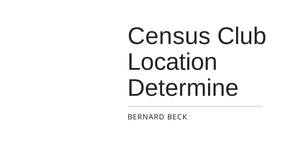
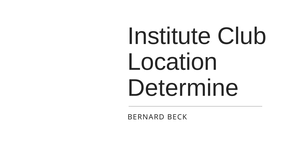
Census: Census -> Institute (169, 36)
